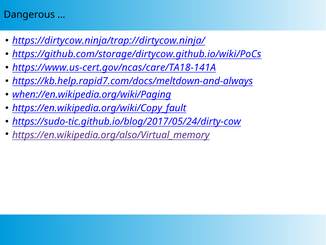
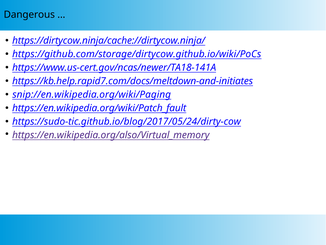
https://dirtycow.ninja/trap://dirtycow.ninja/: https://dirtycow.ninja/trap://dirtycow.ninja/ -> https://dirtycow.ninja/cache://dirtycow.ninja/ (109, 41)
https://www.us-cert.gov/ncas/care/TA18-141A: https://www.us-cert.gov/ncas/care/TA18-141A -> https://www.us-cert.gov/ncas/newer/TA18-141A (114, 68)
https://kb.help.rapid7.com/docs/meltdown-and-always: https://kb.help.rapid7.com/docs/meltdown-and-always -> https://kb.help.rapid7.com/docs/meltdown-and-initiates (133, 81)
when://en.wikipedia.org/wiki/Paging: when://en.wikipedia.org/wiki/Paging -> snip://en.wikipedia.org/wiki/Paging (92, 94)
https://en.wikipedia.org/wiki/Copy_fault: https://en.wikipedia.org/wiki/Copy_fault -> https://en.wikipedia.org/wiki/Patch_fault (99, 108)
